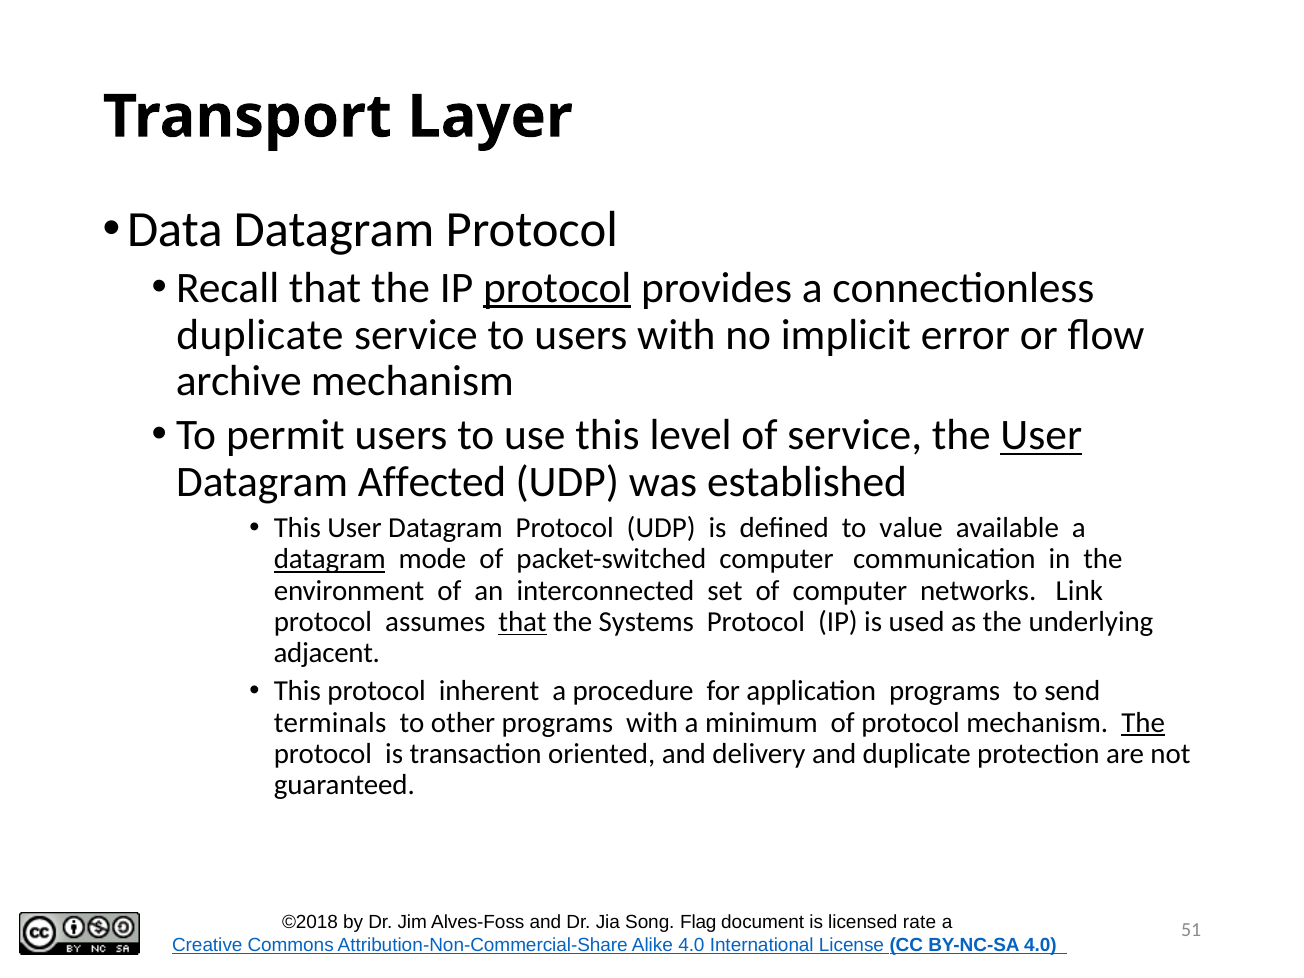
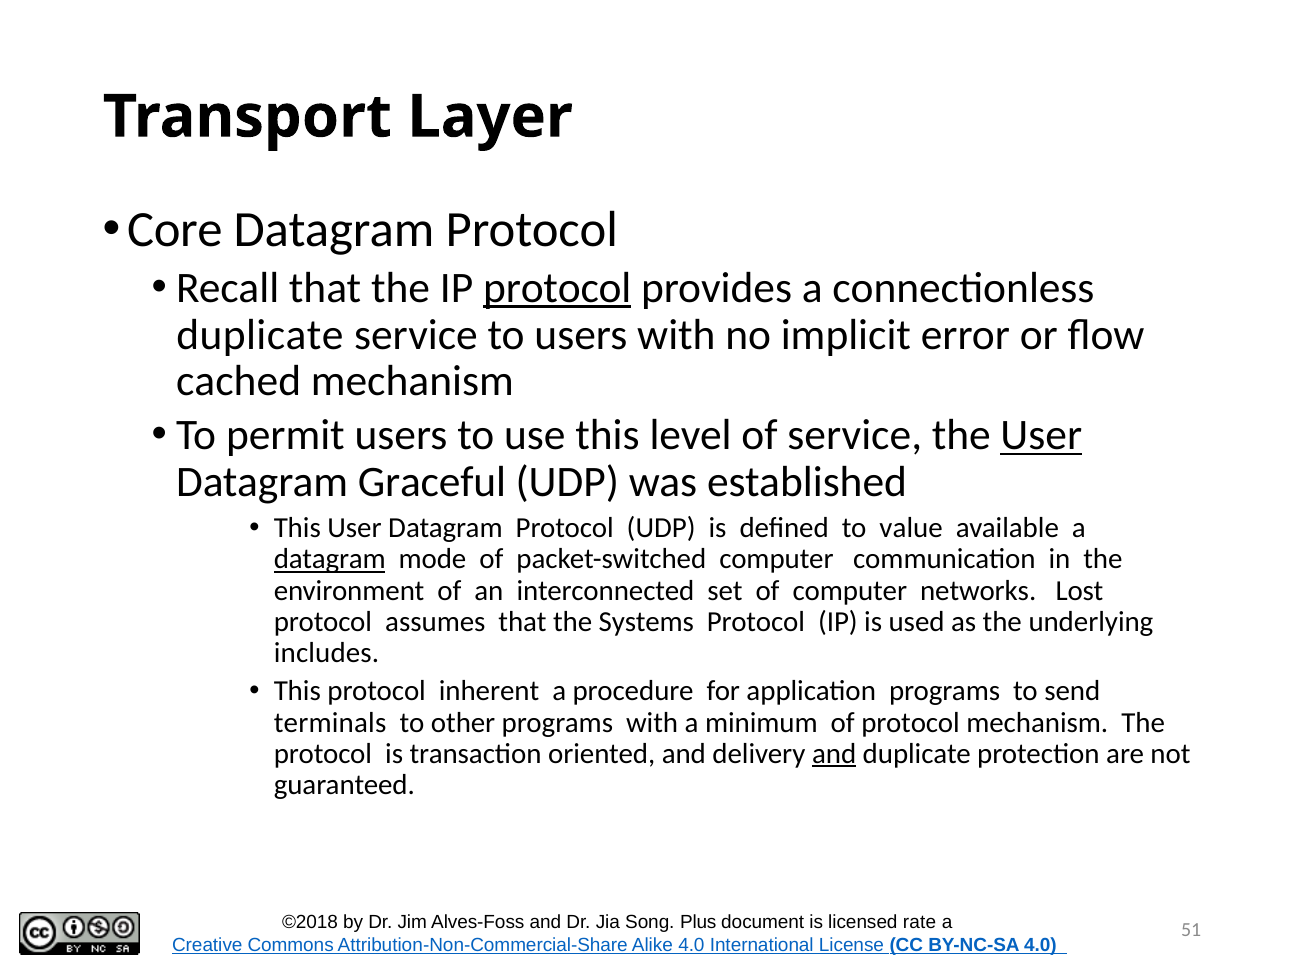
Data: Data -> Core (175, 230)
archive: archive -> cached (239, 382)
Affected: Affected -> Graceful (432, 482)
Link: Link -> Lost (1080, 591)
that underline: present -> none (523, 622)
adjacent: adjacent -> includes (327, 653)
The underline: present -> none (1143, 723)
and underline: none -> present (834, 754)
Flag: Flag -> Plus (698, 922)
